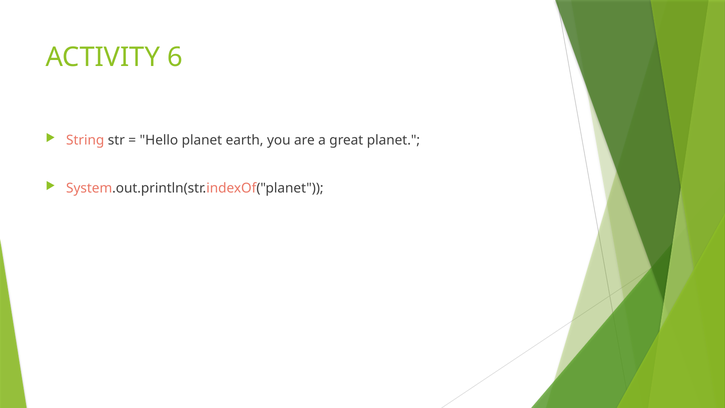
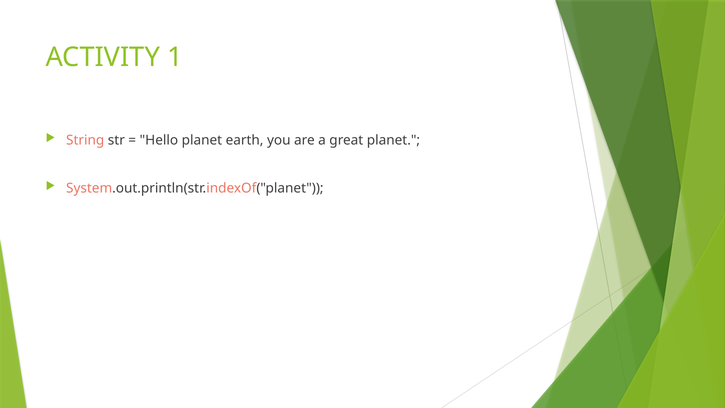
6: 6 -> 1 (175, 57)
